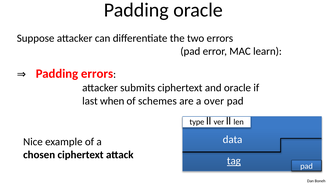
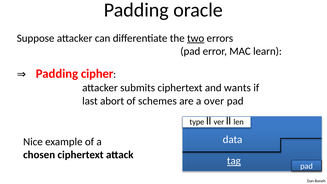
two underline: none -> present (196, 38)
Padding errors: errors -> cipher (97, 74)
and oracle: oracle -> wants (237, 88)
when: when -> abort (112, 101)
